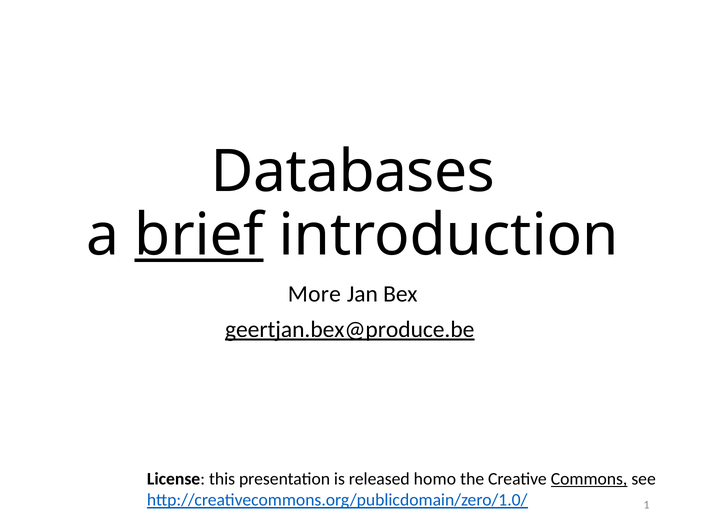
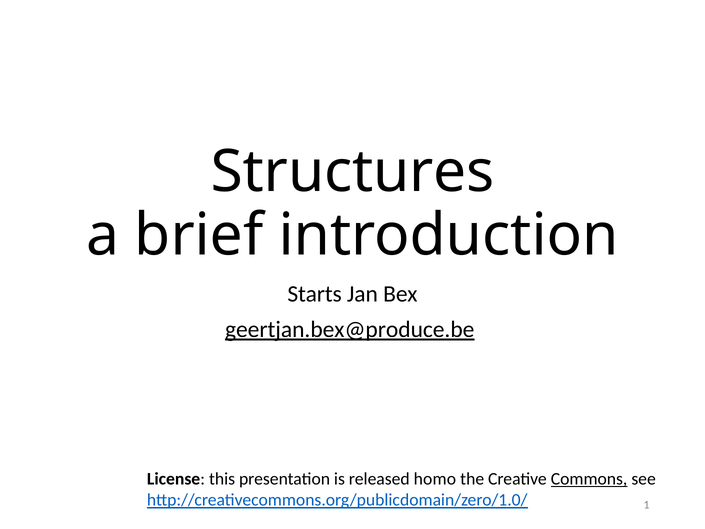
Databases: Databases -> Structures (353, 172)
brief underline: present -> none (199, 235)
More: More -> Starts (315, 294)
